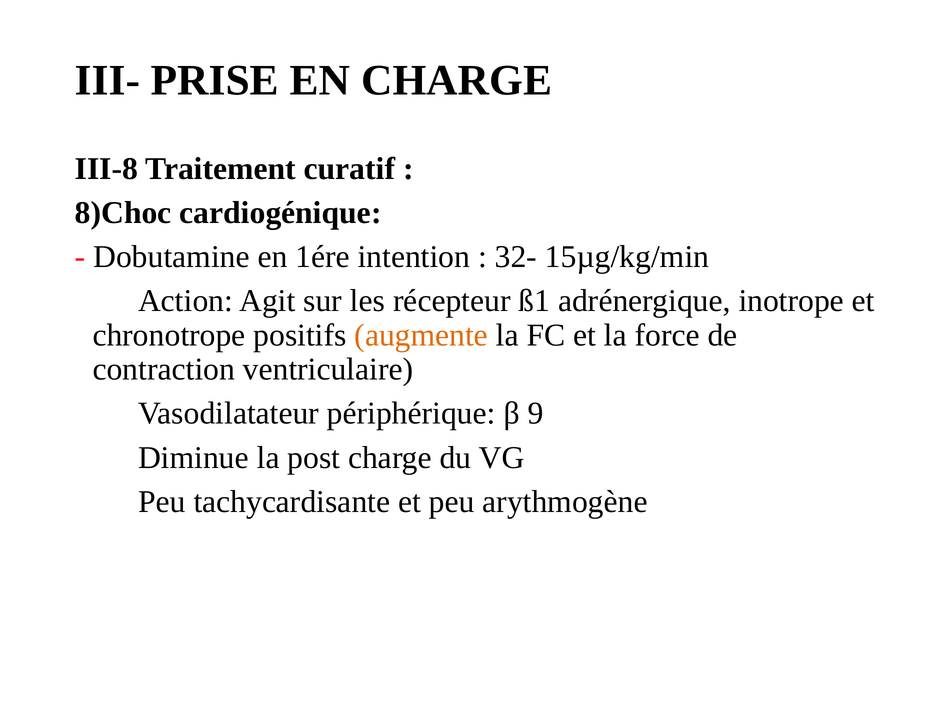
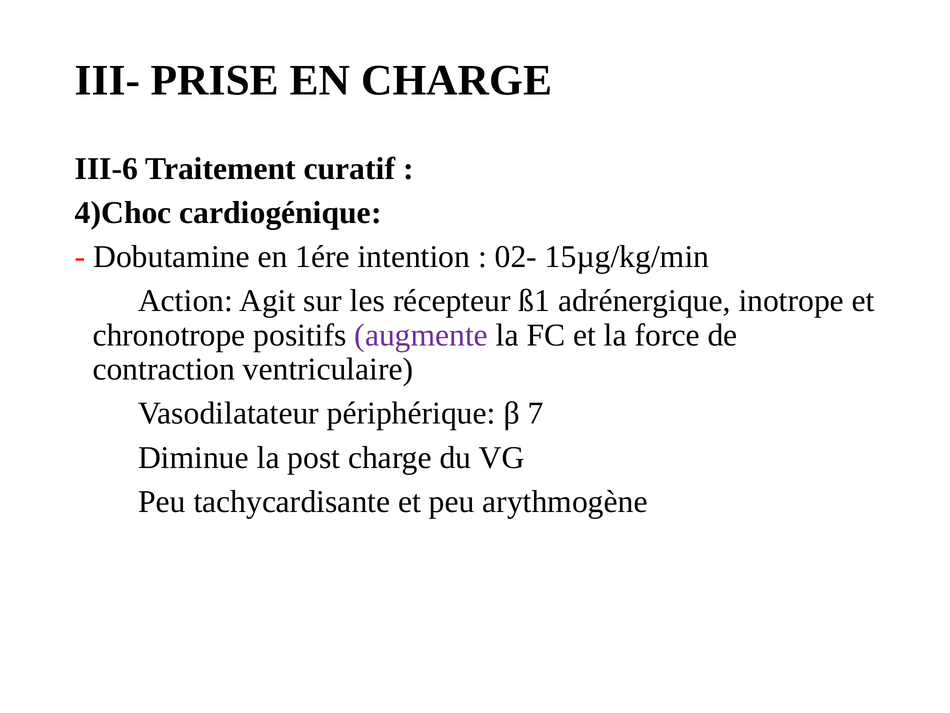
III-8: III-8 -> III-6 (106, 168)
8)Choc: 8)Choc -> 4)Choc (123, 213)
32-: 32- -> 02- (516, 257)
augmente colour: orange -> purple (421, 335)
9: 9 -> 7 (536, 413)
